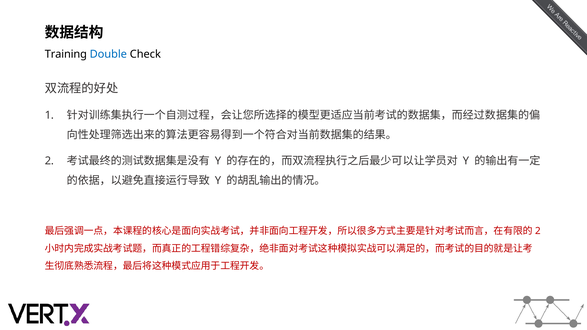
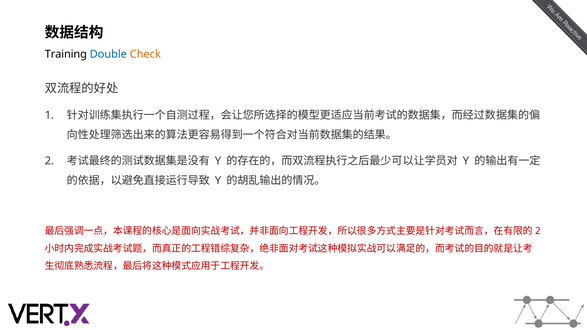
Check colour: black -> orange (145, 54)
